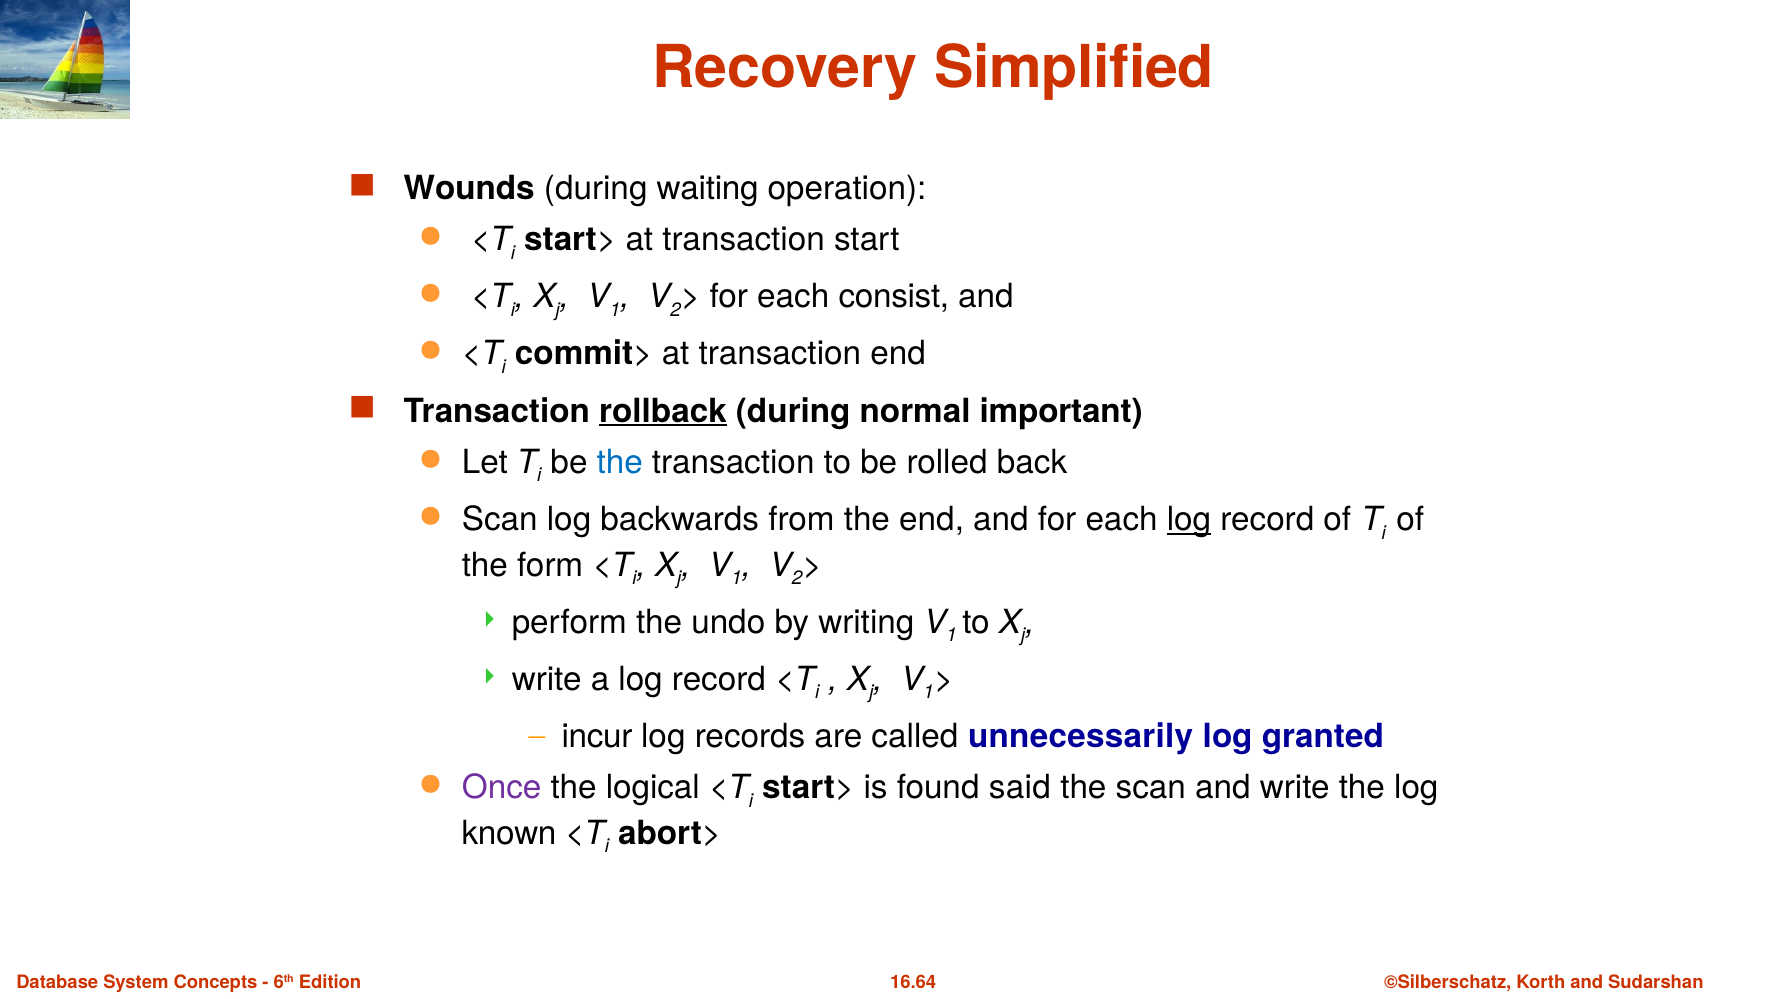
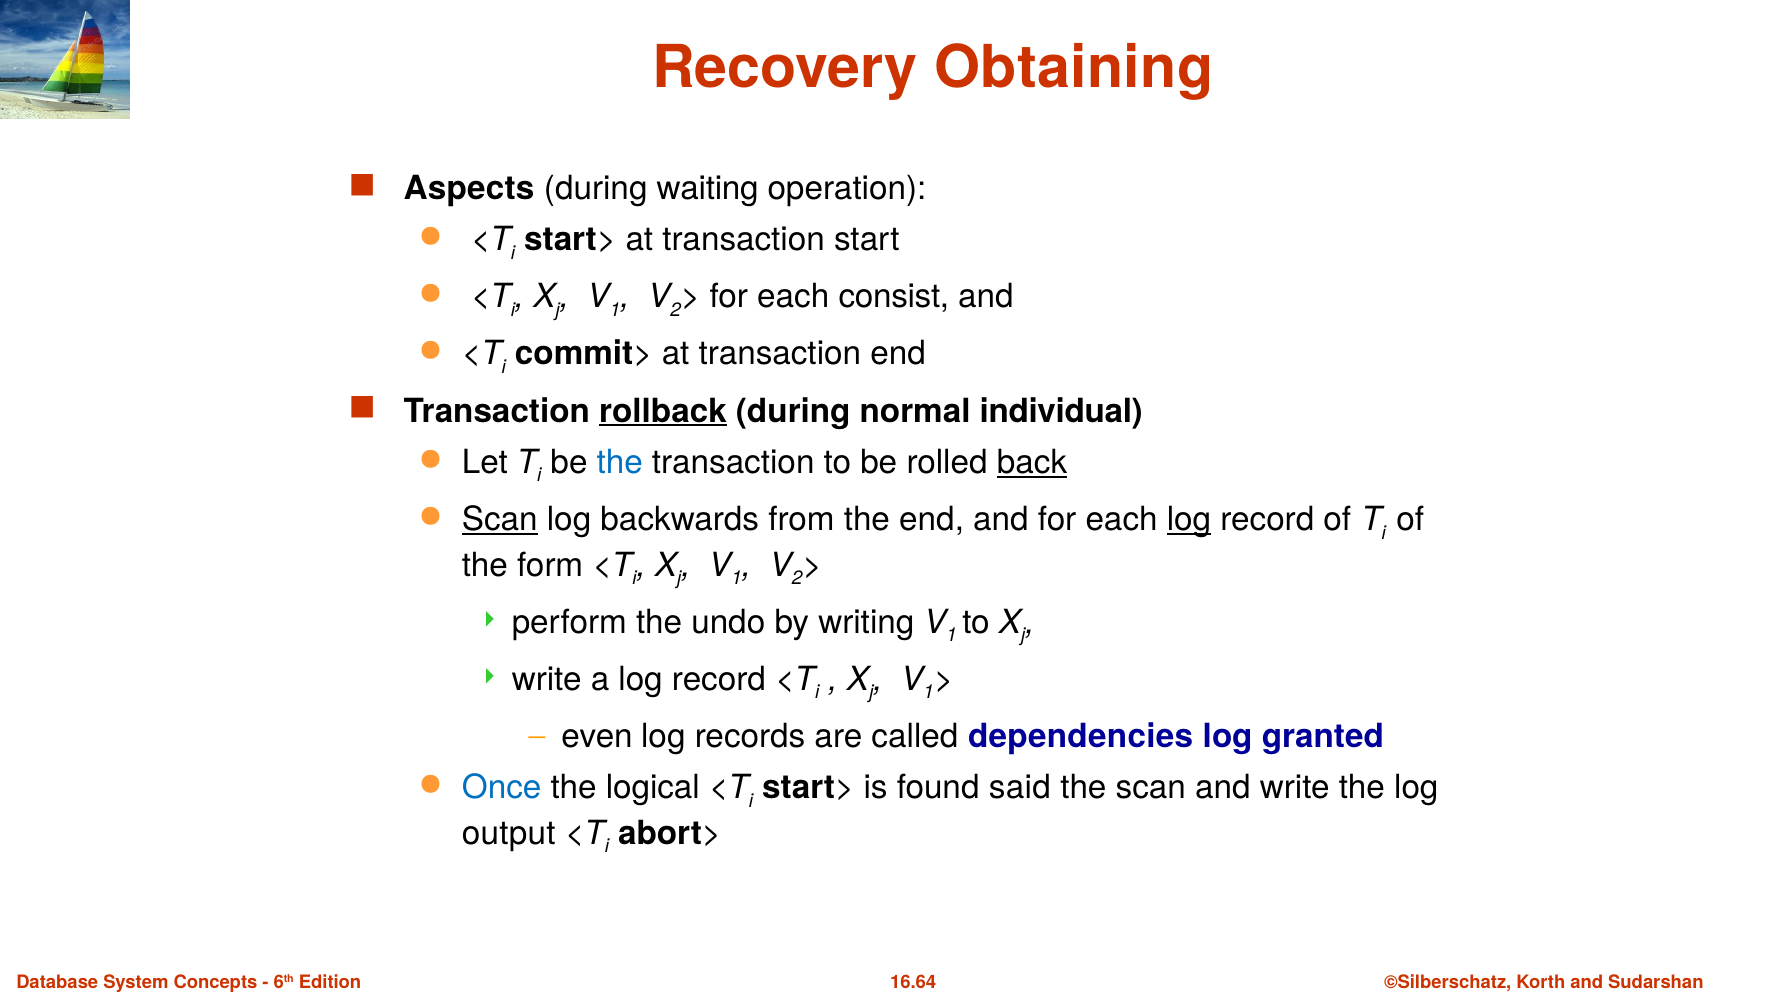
Simplified: Simplified -> Obtaining (1074, 68)
Wounds: Wounds -> Aspects (469, 188)
important: important -> individual (1061, 411)
back underline: none -> present (1032, 462)
Scan underline: none -> present (500, 519)
incur: incur -> even (597, 736)
unnecessarily: unnecessarily -> dependencies (1081, 736)
Once colour: purple -> blue (502, 787)
known: known -> output (509, 833)
